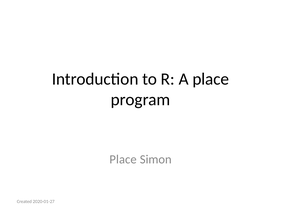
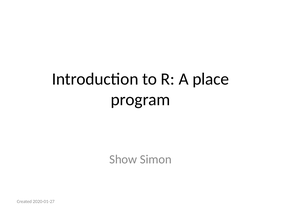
Place: Place -> Show (123, 159)
